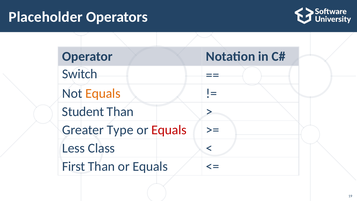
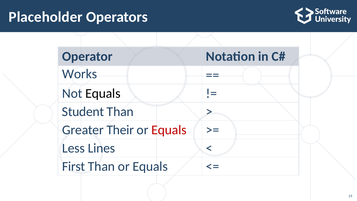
Switch: Switch -> Works (80, 74)
Equals colour: orange -> black (103, 93)
Type: Type -> Their (120, 130)
Class: Class -> Lines (102, 148)
